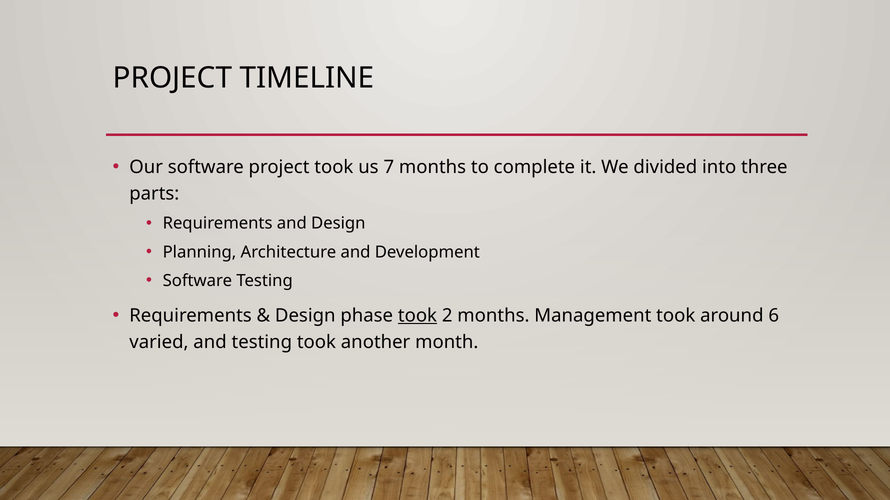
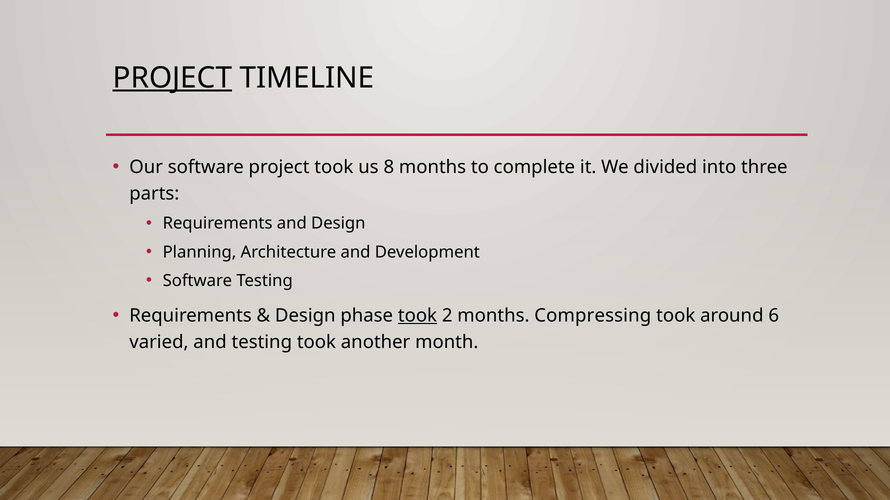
PROJECT underline: none -> present (172, 78)
7: 7 -> 8 (389, 167)
Management: Management -> Compressing (593, 316)
